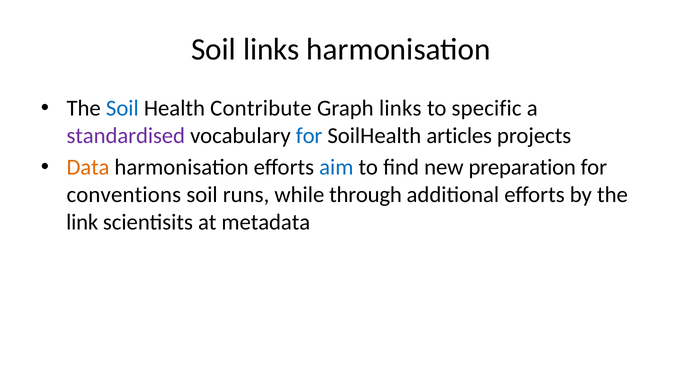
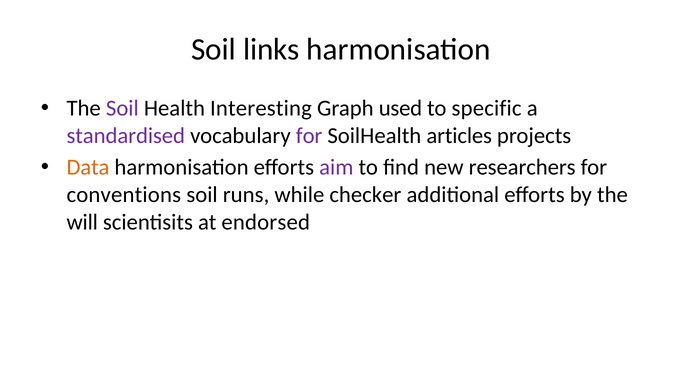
Soil colour: blue -> purple (122, 108)
Contribute: Contribute -> Interesting (261, 108)
Graph links: links -> used (400, 108)
for colour: blue -> purple (309, 135)
aim colour: blue -> purple (336, 167)
preparation: preparation -> researchers (522, 167)
through: through -> checker (365, 195)
link: link -> will (82, 222)
metadata: metadata -> endorsed (266, 222)
